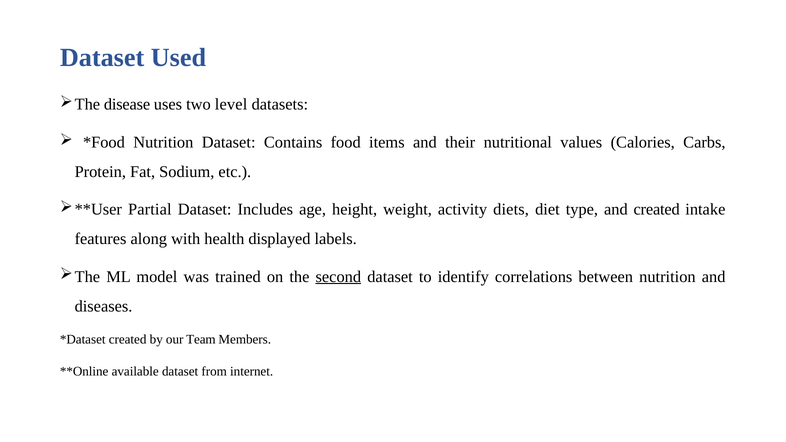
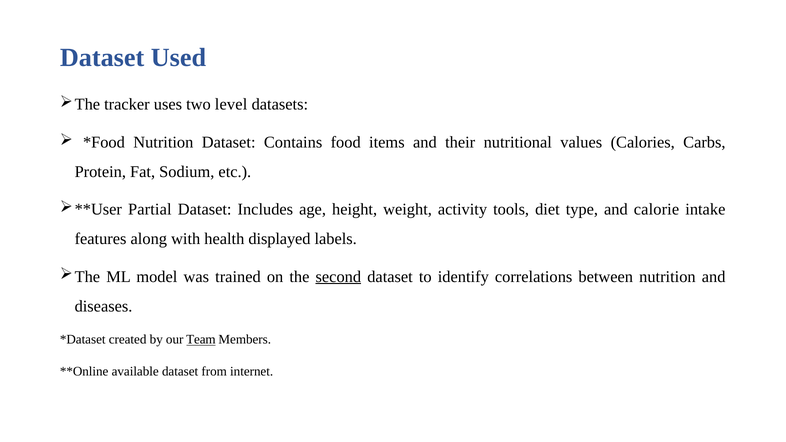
disease: disease -> tracker (127, 105)
diets: diets -> tools (511, 210)
and created: created -> calorie (656, 210)
Team underline: none -> present (201, 340)
